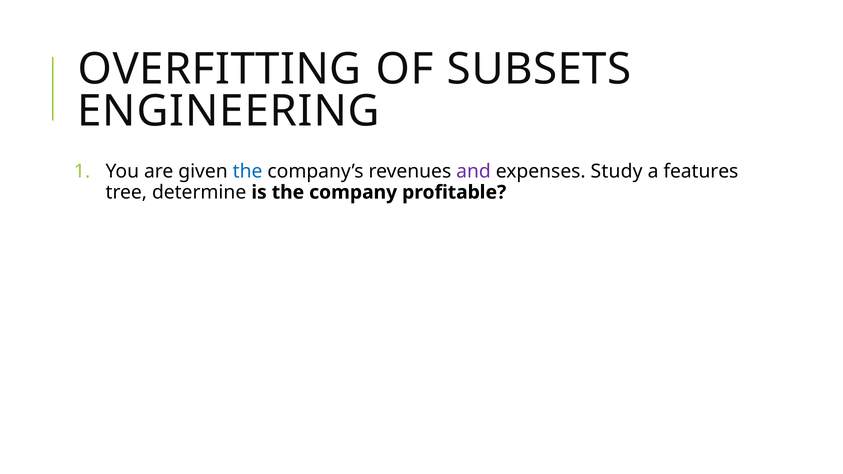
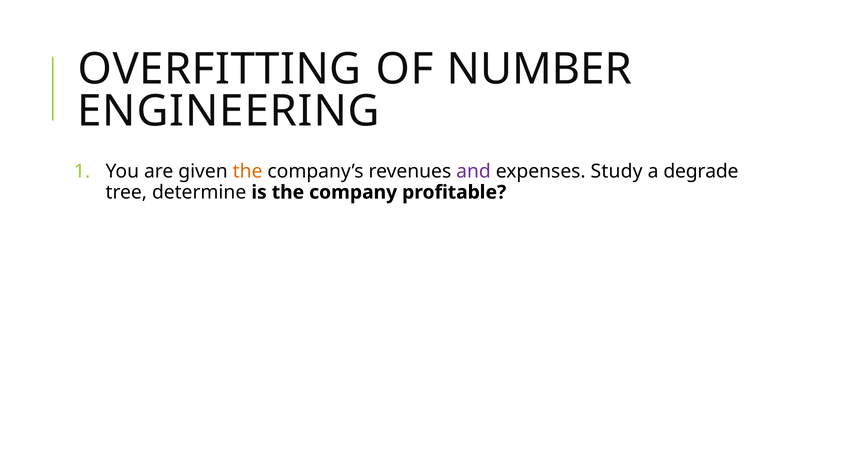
SUBSETS: SUBSETS -> NUMBER (539, 69)
the colour: blue -> orange (248, 172)
features: features -> degrade (701, 172)
